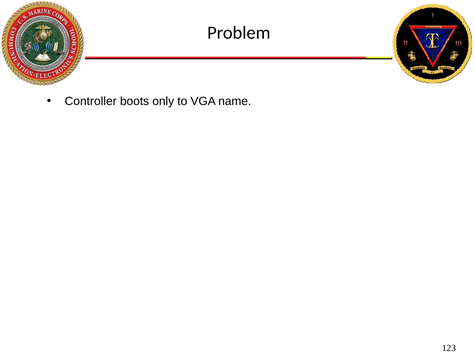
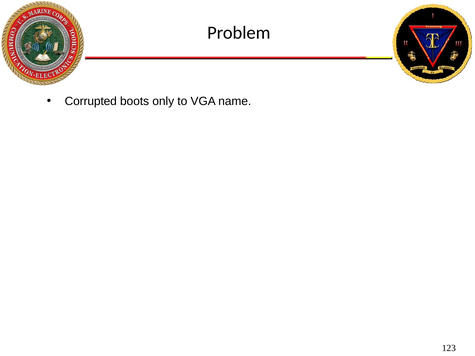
Controller: Controller -> Corrupted (91, 101)
